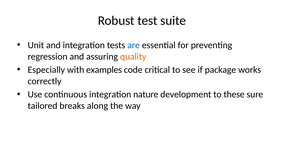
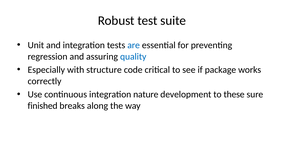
quality colour: orange -> blue (133, 56)
examples: examples -> structure (104, 70)
tailored: tailored -> finished (43, 106)
